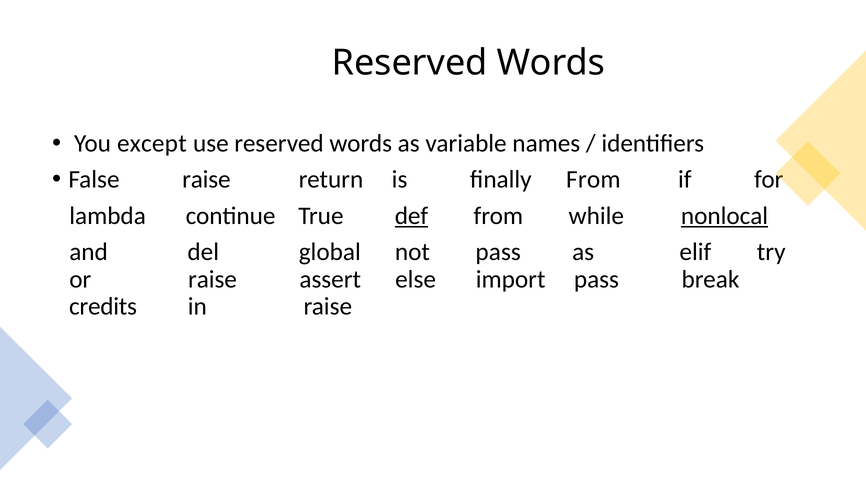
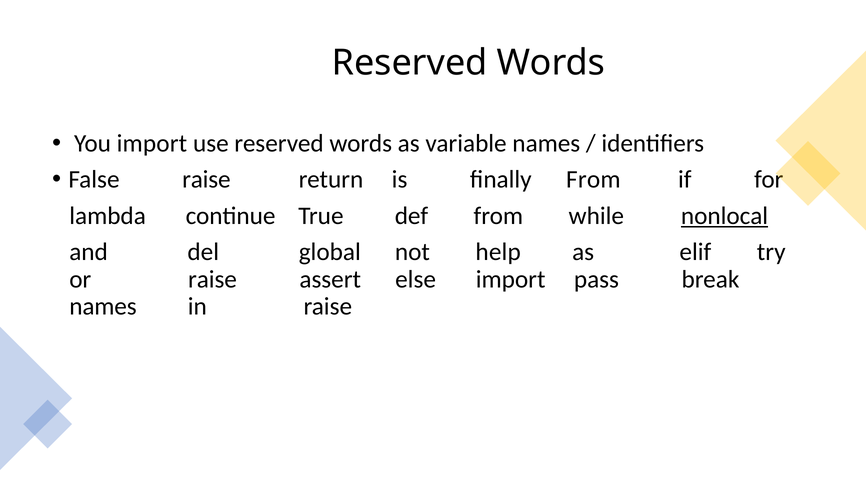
You except: except -> import (152, 143)
def underline: present -> none (411, 216)
not pass: pass -> help (498, 252)
credits: credits -> names (103, 307)
